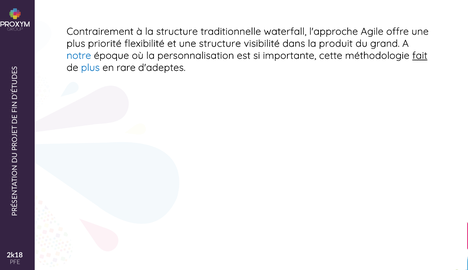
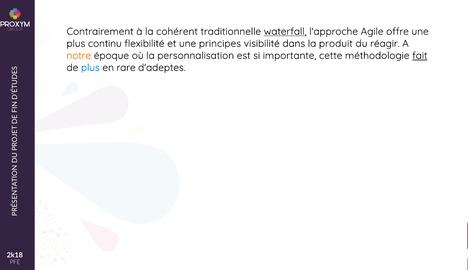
la structure: structure -> cohérent (177, 31)
waterfall underline: none -> present (285, 31)
priorité: priorité -> continu (105, 43)
une structure: structure -> principes (220, 43)
grand: grand -> réagir (385, 43)
notre colour: blue -> orange (79, 55)
